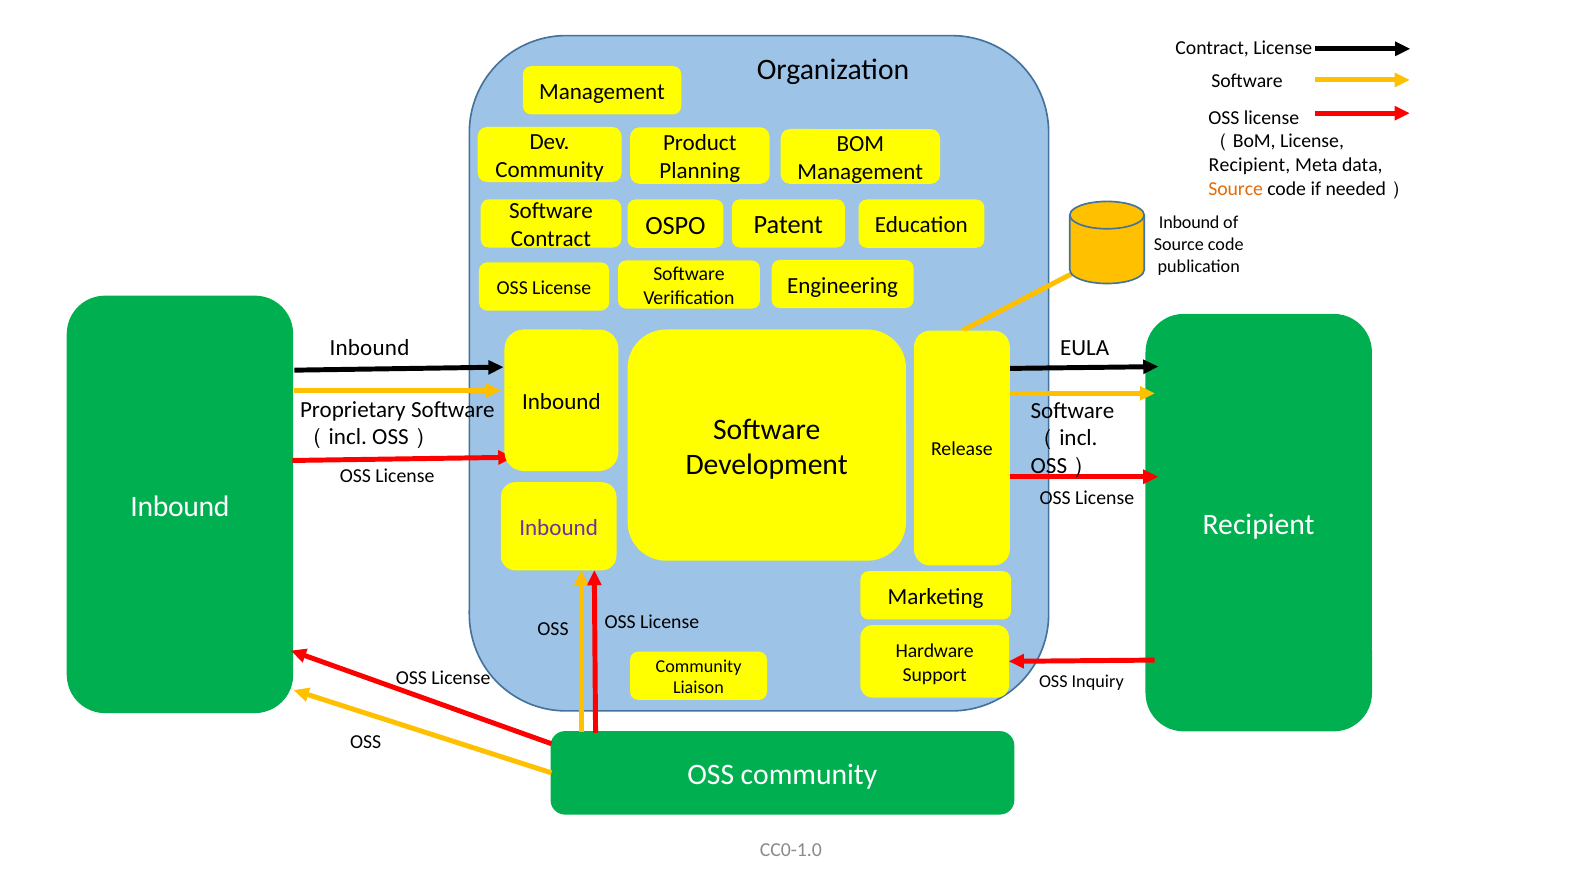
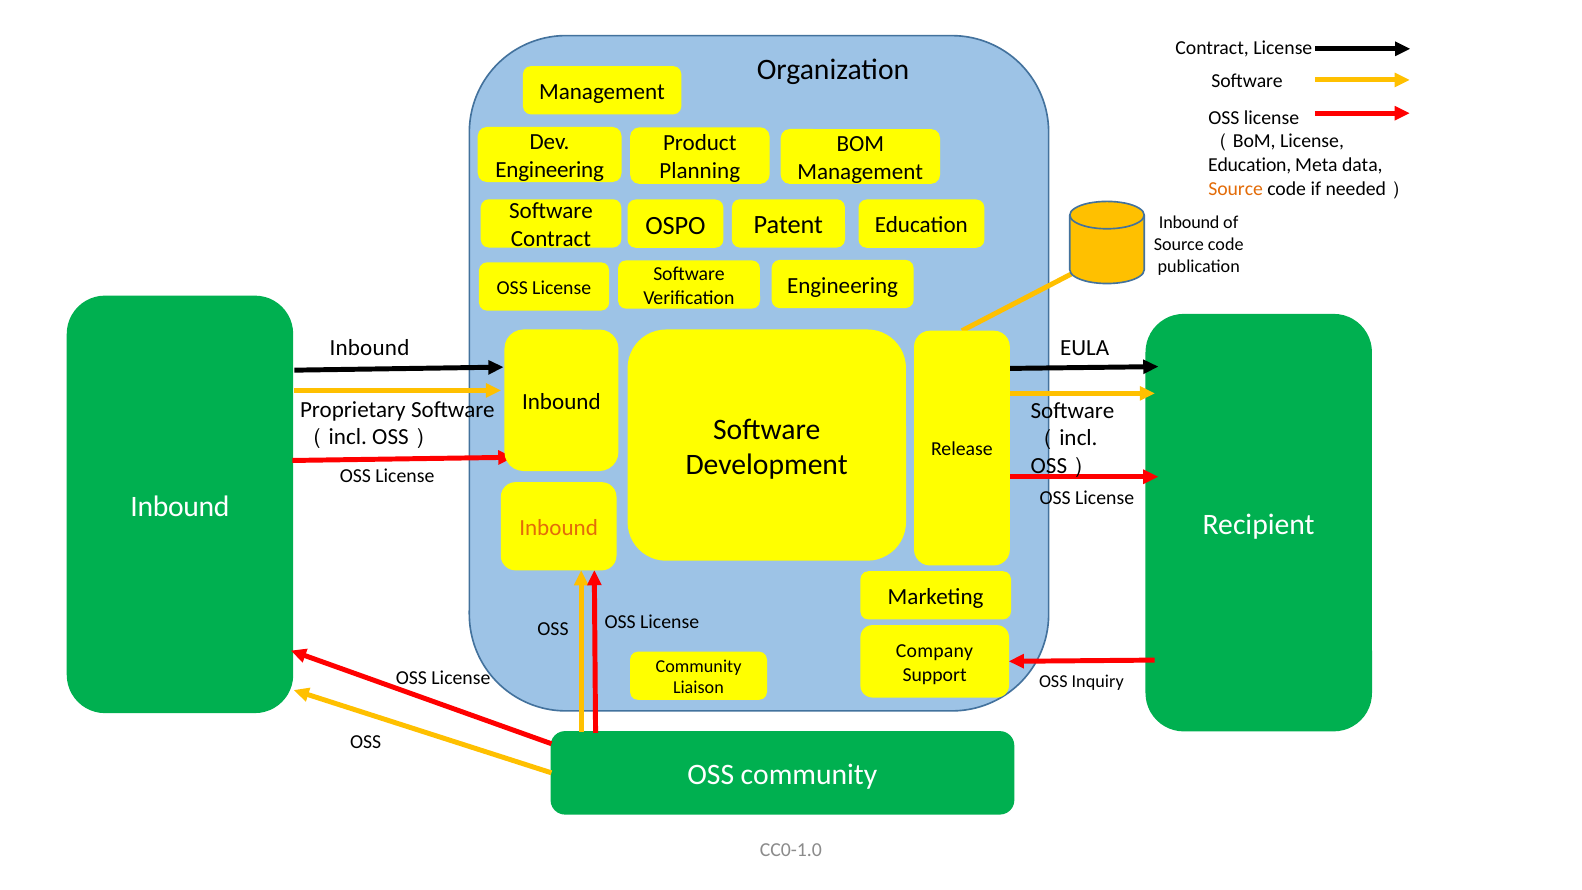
Recipient: Recipient -> Education (1250, 165)
Community: Community -> Engineering (550, 170)
Inbound colour: purple -> orange (559, 528)
Hardware: Hardware -> Company (934, 651)
